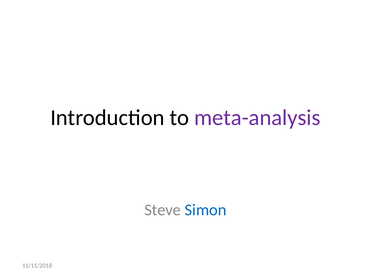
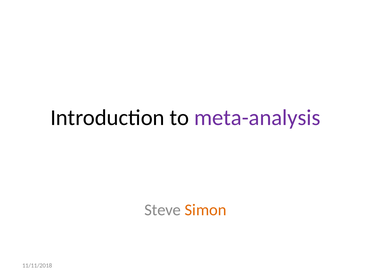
Simon colour: blue -> orange (206, 210)
